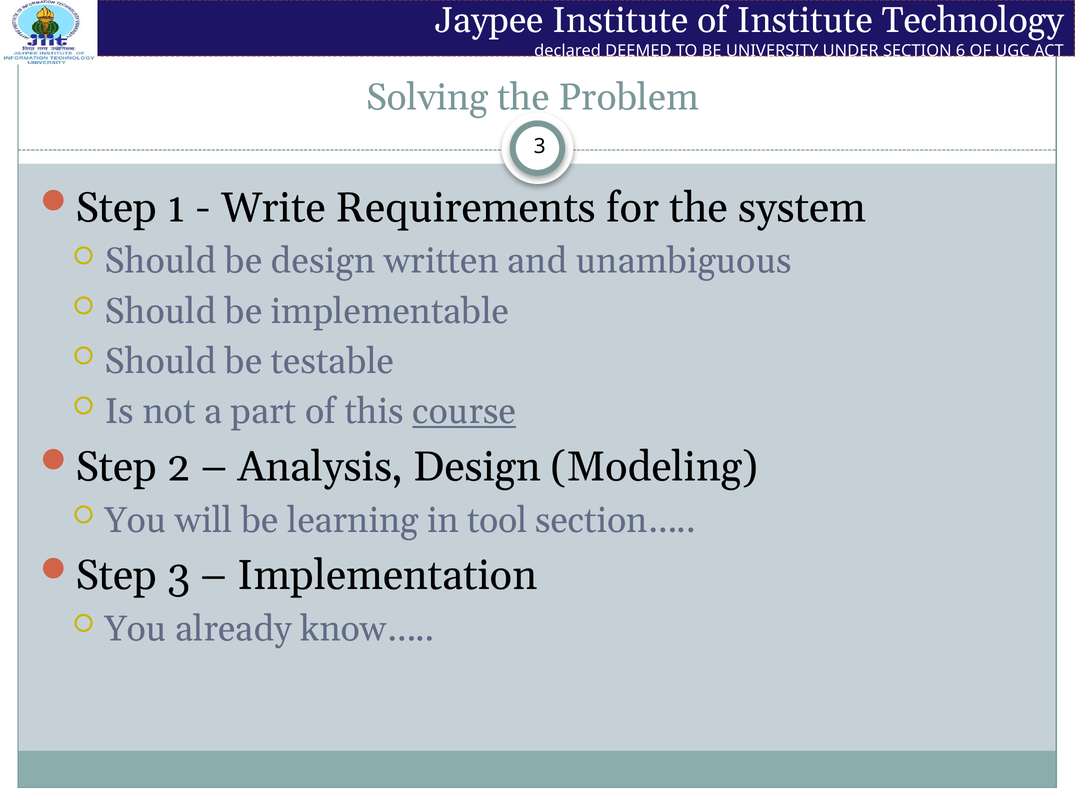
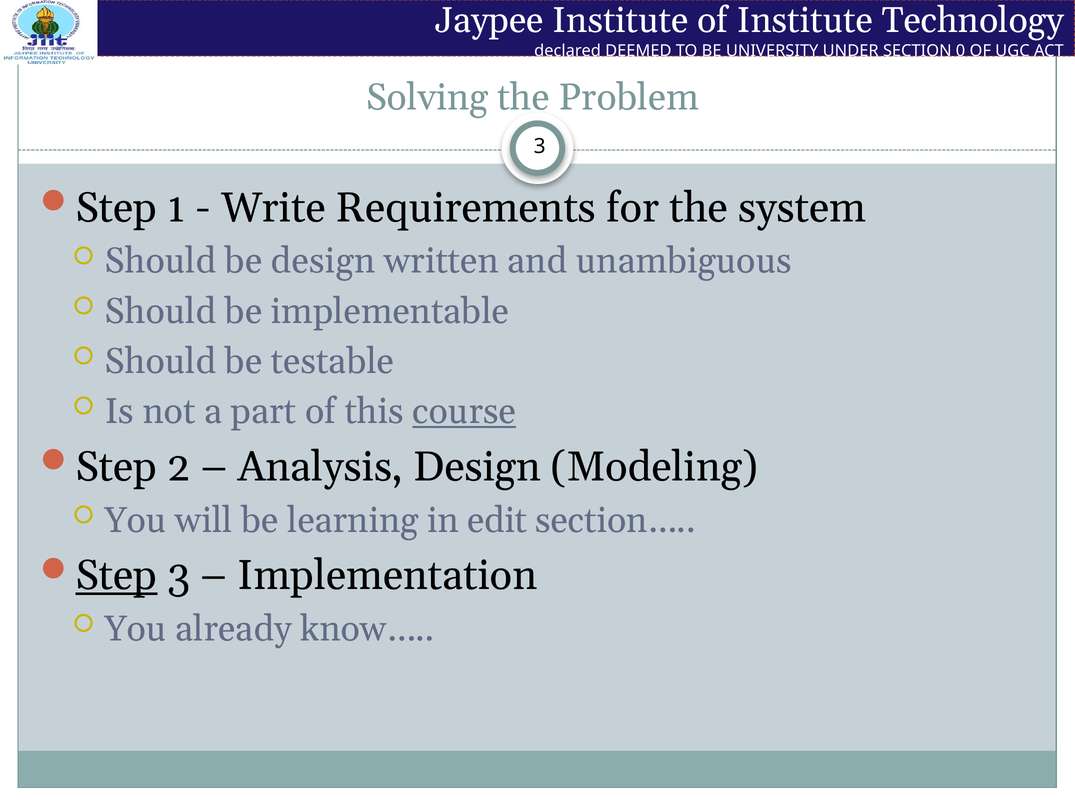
6: 6 -> 0 (961, 51)
tool: tool -> edit (497, 520)
Step underline: none -> present (116, 576)
